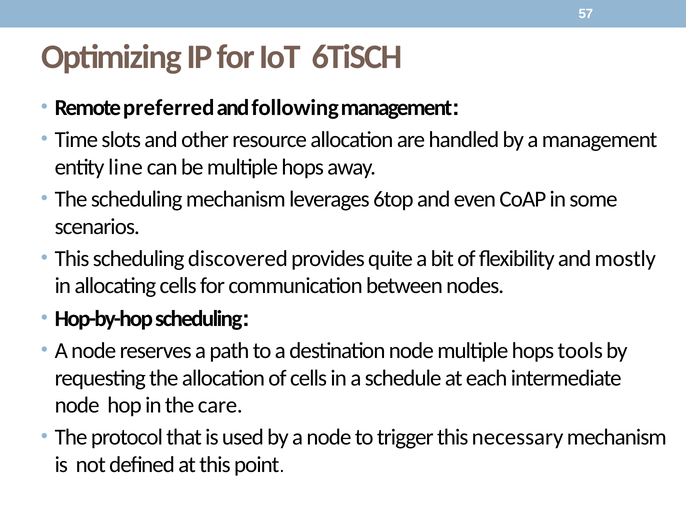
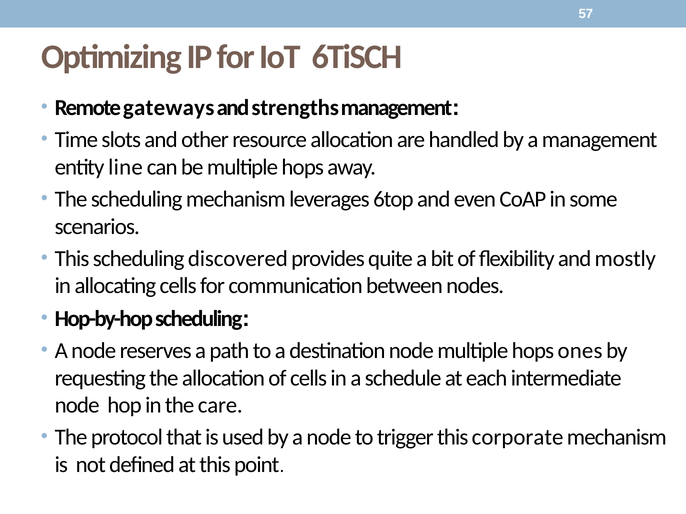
preferred: preferred -> gateways (169, 108)
following: following -> strengths (295, 108)
tools: tools -> ones (580, 351)
necessary: necessary -> corporate (518, 438)
